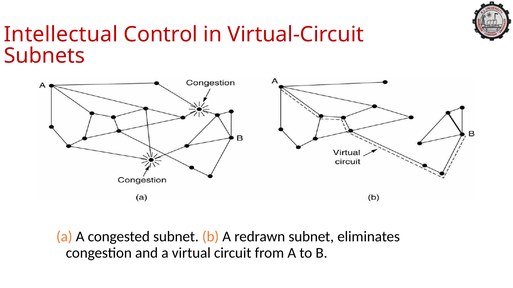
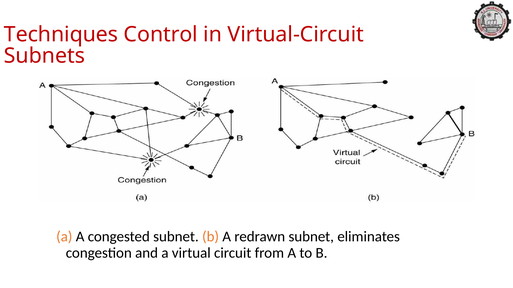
Intellectual: Intellectual -> Techniques (61, 35)
